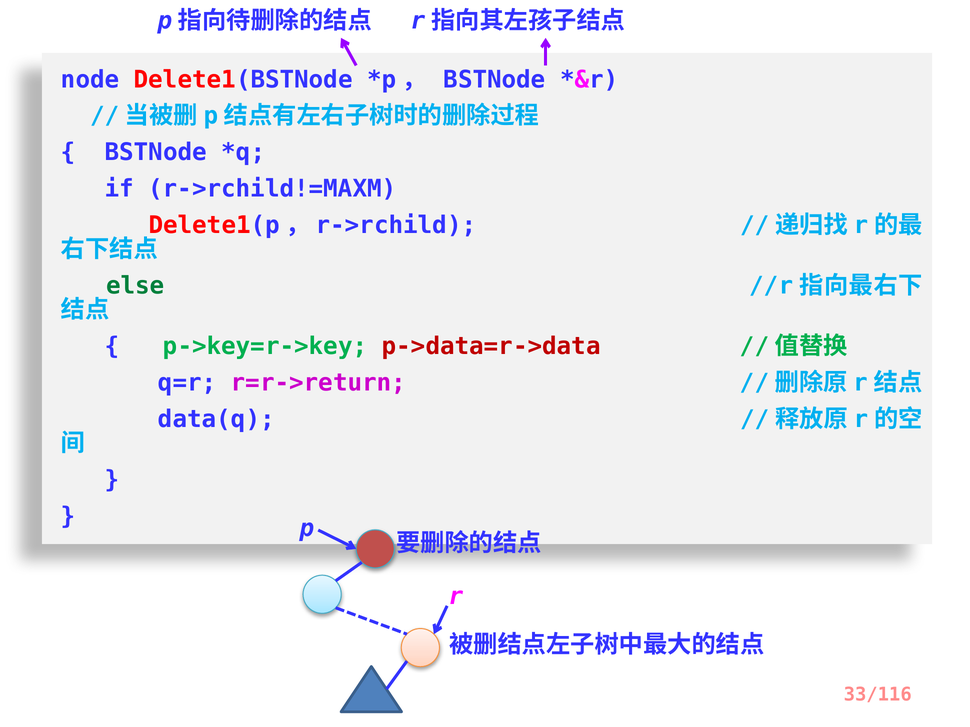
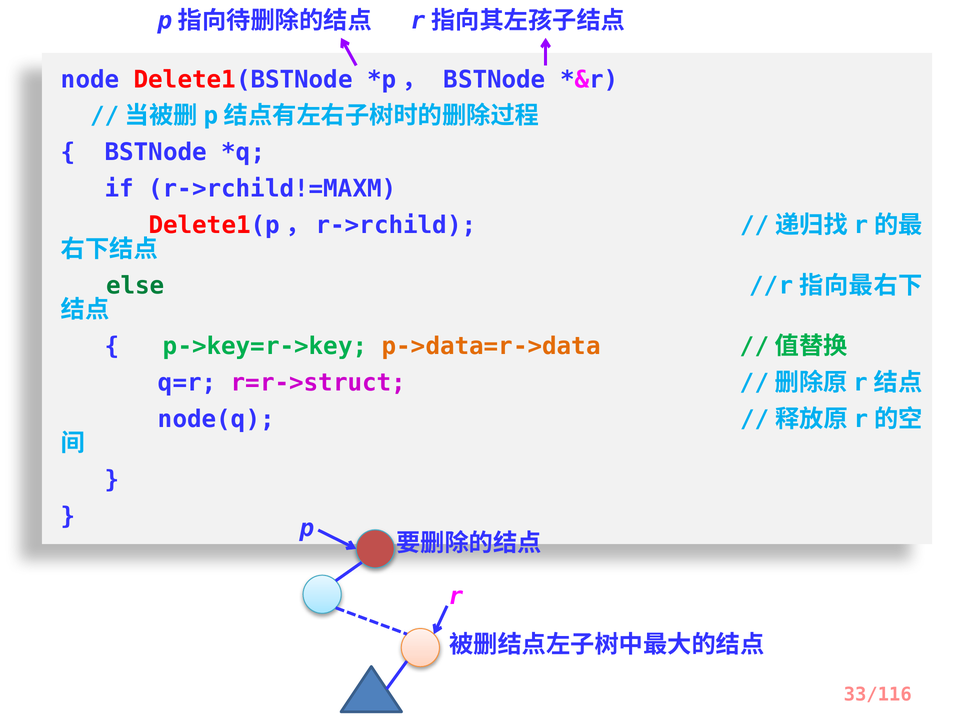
p->data=r->data colour: red -> orange (491, 347)
r=r->return: r=r->return -> r=r->struct (318, 383)
data(q: data(q -> node(q (216, 419)
